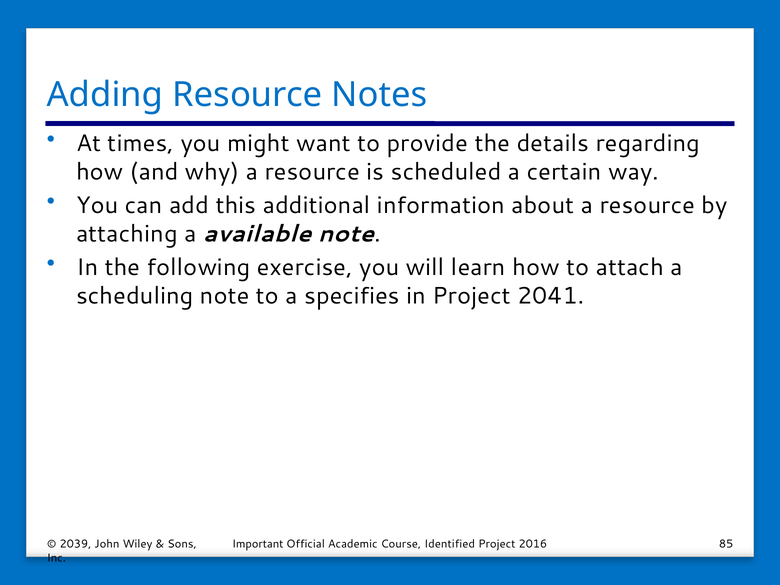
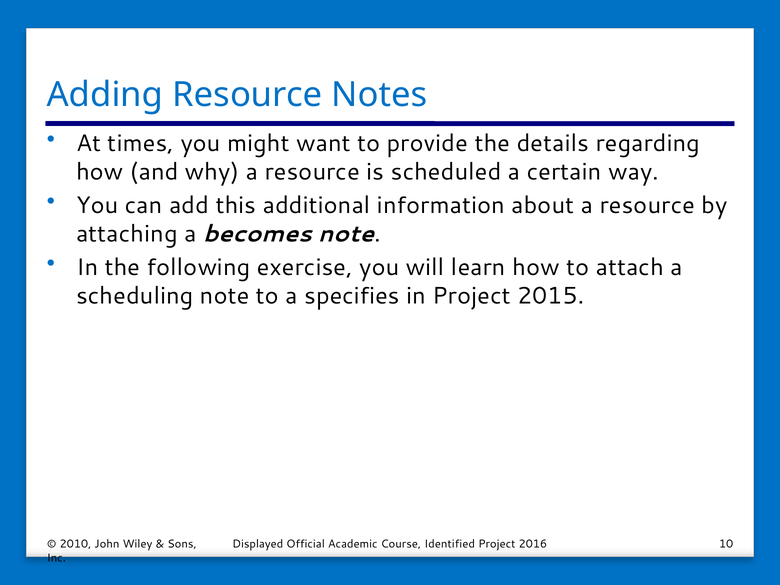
available: available -> becomes (257, 234)
2041: 2041 -> 2015 (551, 296)
2039: 2039 -> 2010 (75, 544)
Important: Important -> Displayed (258, 544)
85: 85 -> 10 (726, 544)
